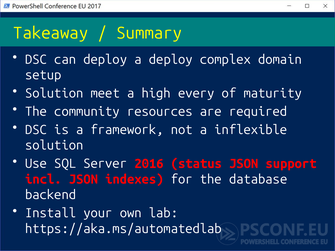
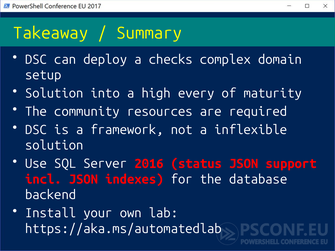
a deploy: deploy -> checks (171, 60)
meet: meet -> into (105, 93)
